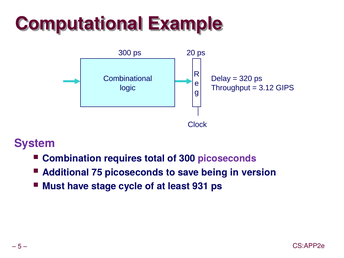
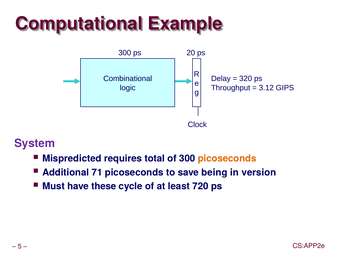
Combination: Combination -> Mispredicted (72, 158)
picoseconds colour: purple -> orange (227, 158)
75: 75 -> 71 (97, 172)
stage: stage -> these (104, 186)
931: 931 -> 720 (200, 186)
